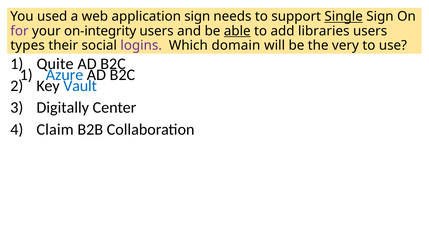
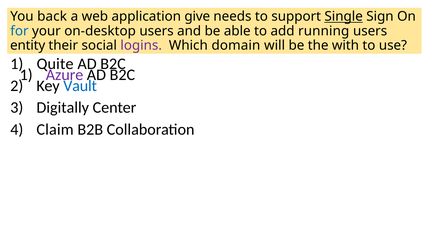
used: used -> back (52, 17)
application sign: sign -> give (197, 17)
for colour: purple -> blue (19, 31)
on-integrity: on-integrity -> on-desktop (100, 31)
able underline: present -> none (237, 31)
libraries: libraries -> running (324, 31)
types: types -> entity (28, 45)
very: very -> with (345, 45)
Azure colour: blue -> purple (65, 75)
